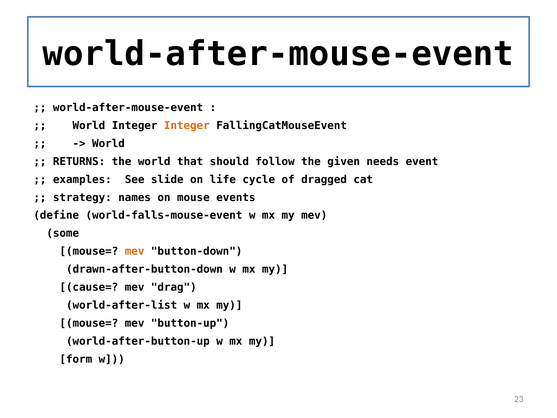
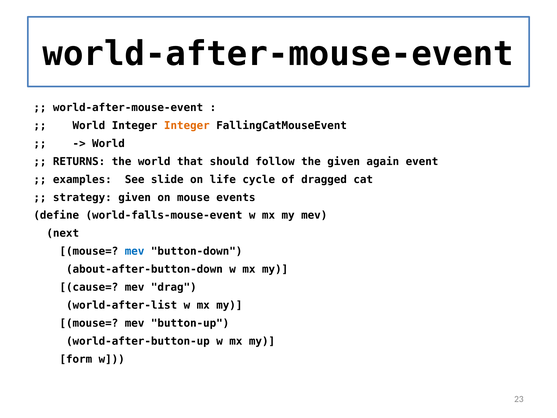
needs: needs -> again (383, 161)
strategy names: names -> given (135, 197)
some: some -> next (63, 233)
mev colour: orange -> blue (135, 251)
drawn-after-button-down: drawn-after-button-down -> about-after-button-down (144, 269)
